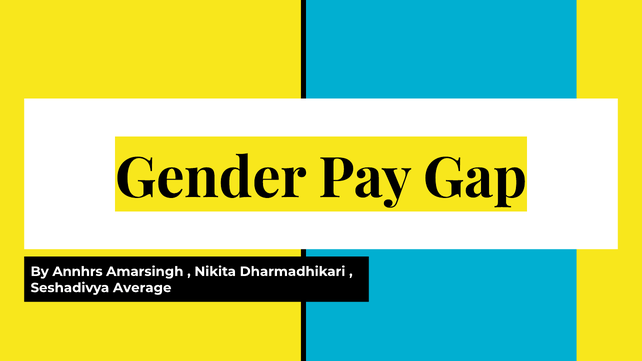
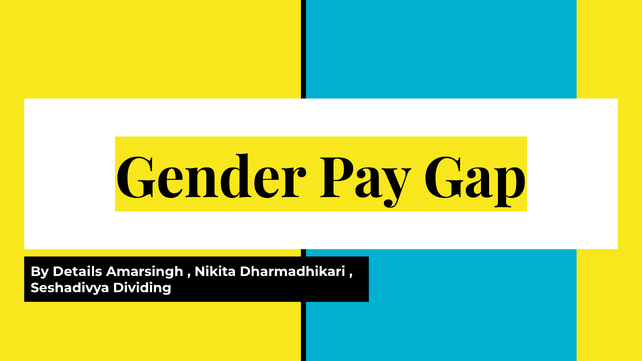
Annhrs: Annhrs -> Details (77, 272)
Average: Average -> Dividing (142, 288)
